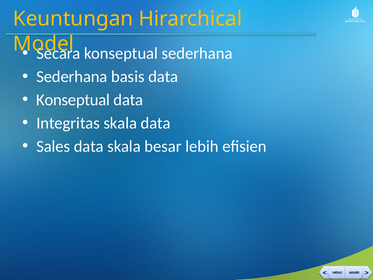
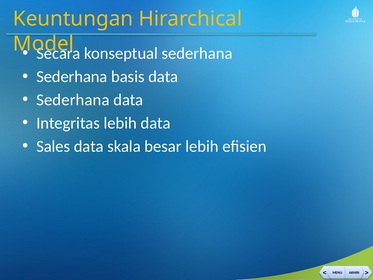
Konseptual: Konseptual -> Sederhana (73, 100)
Integritas skala: skala -> lebih (120, 123)
